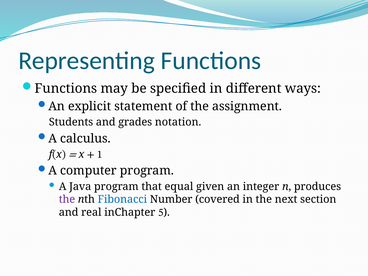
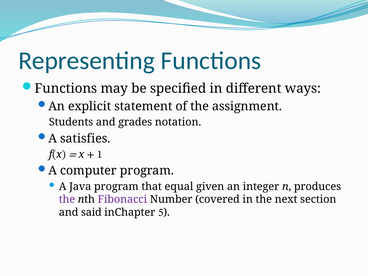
calculus: calculus -> satisfies (85, 138)
Fibonacci colour: blue -> purple (122, 199)
real: real -> said (91, 212)
